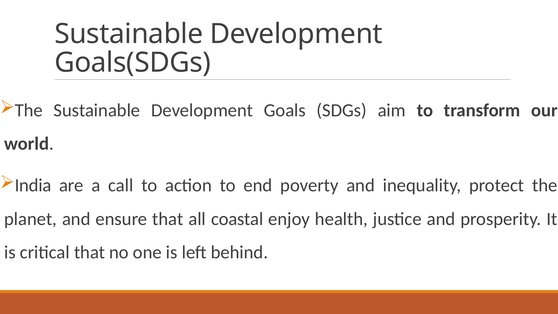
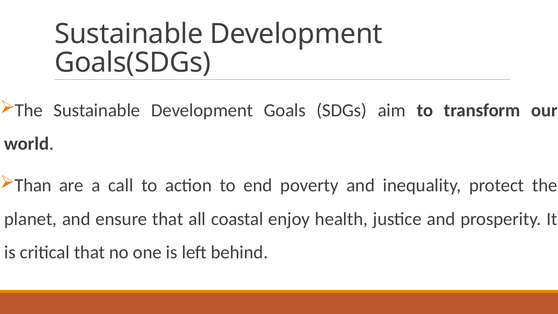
India: India -> Than (33, 185)
